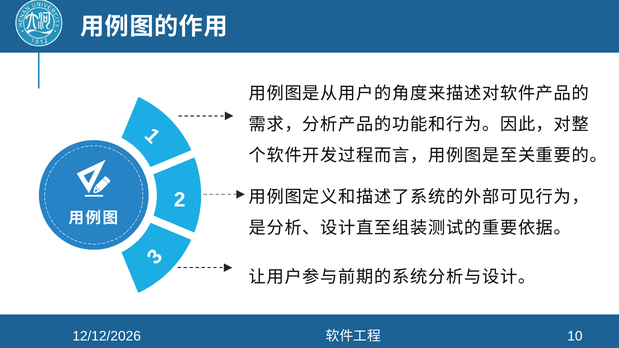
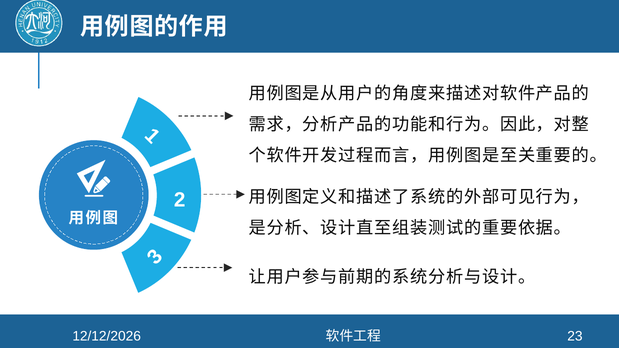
10: 10 -> 23 (575, 336)
